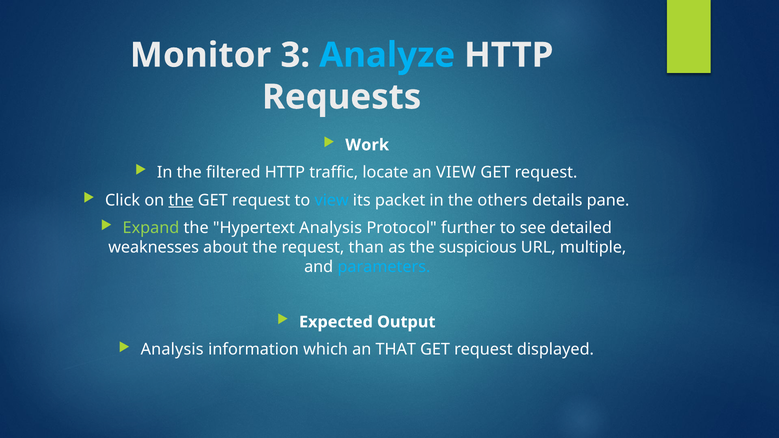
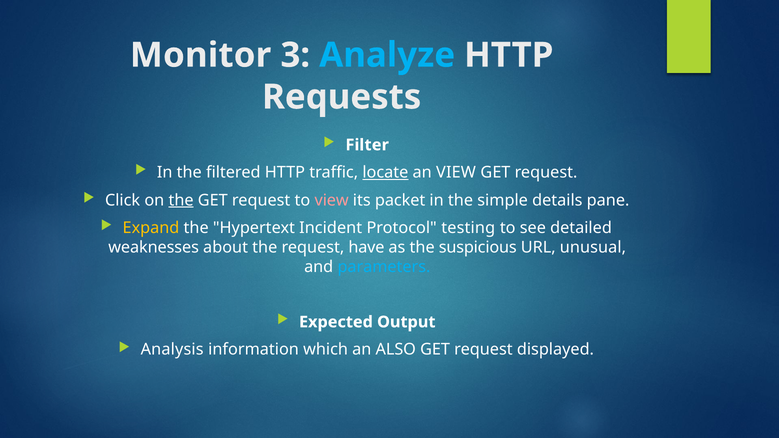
Work: Work -> Filter (367, 145)
locate underline: none -> present (385, 173)
view colour: light blue -> pink (332, 200)
others: others -> simple (503, 200)
Expand colour: light green -> yellow (151, 228)
Hypertext Analysis: Analysis -> Incident (331, 228)
further: further -> testing (468, 228)
than: than -> have (366, 247)
multiple: multiple -> unusual (593, 247)
THAT: THAT -> ALSO (396, 350)
